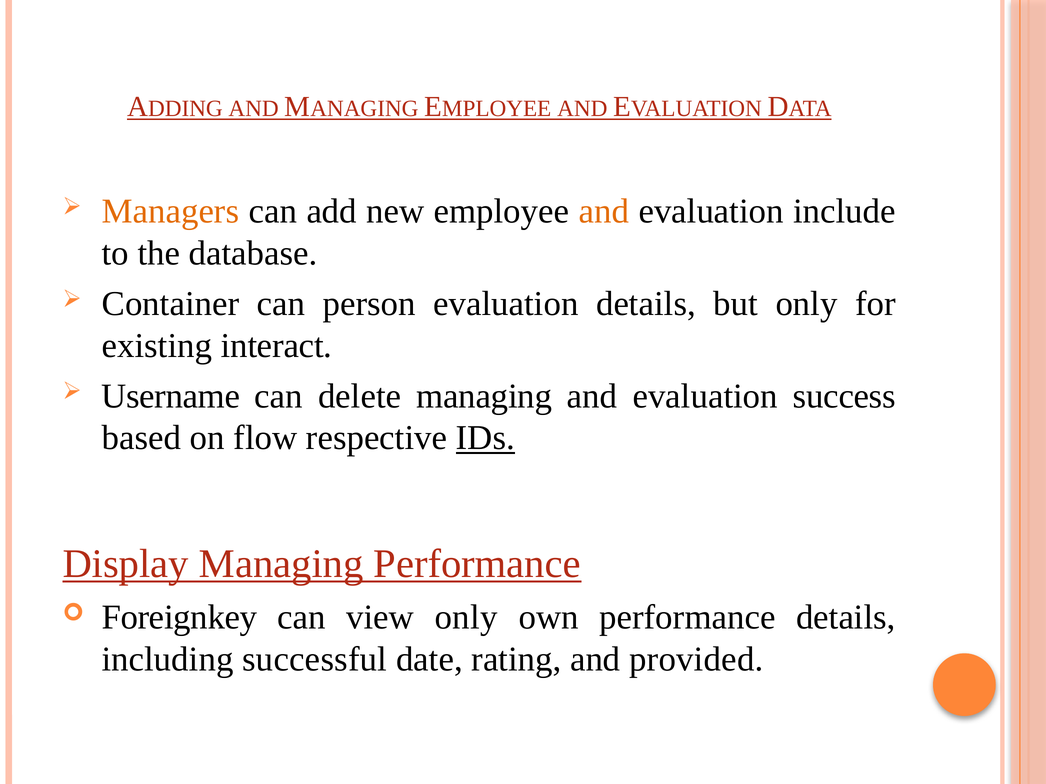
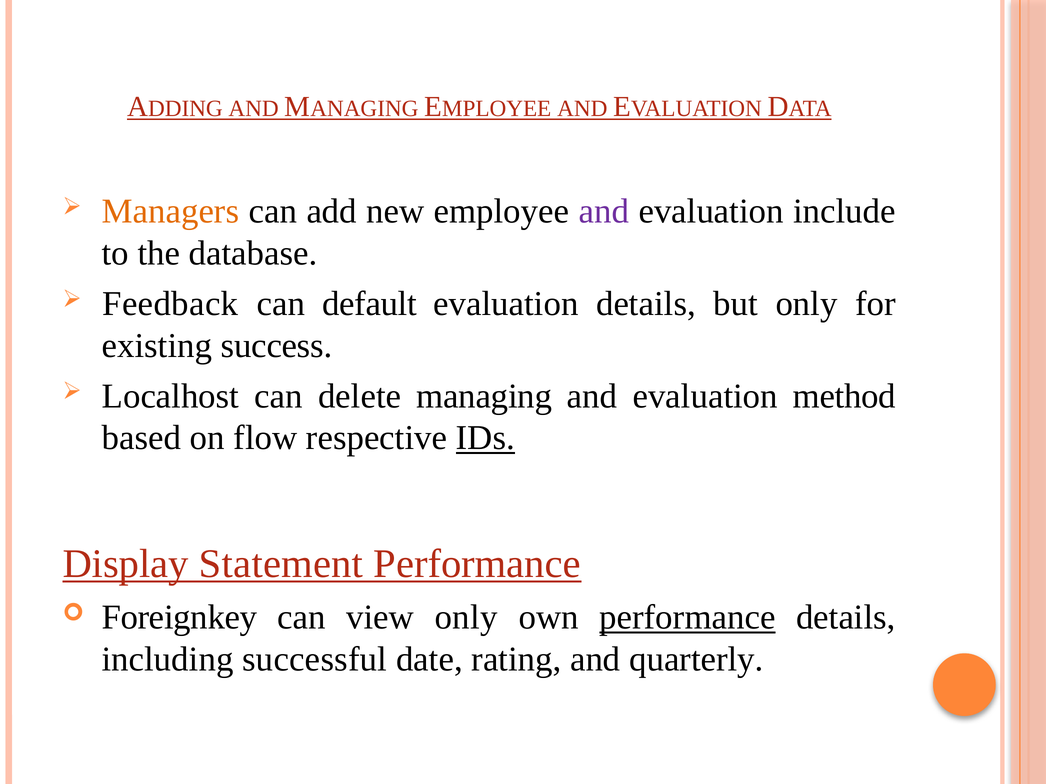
and colour: orange -> purple (604, 212)
Container: Container -> Feedback (170, 304)
person: person -> default (369, 304)
interact: interact -> success (277, 346)
Username: Username -> Localhost (170, 396)
success: success -> method (844, 396)
Display Managing: Managing -> Statement (281, 564)
performance underline: none -> present (687, 618)
provided: provided -> quarterly (696, 660)
